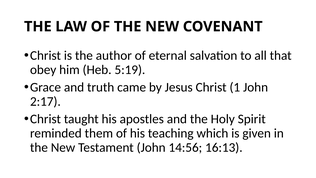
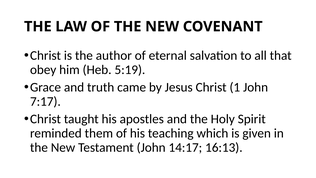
2:17: 2:17 -> 7:17 (45, 101)
14:56: 14:56 -> 14:17 (185, 147)
